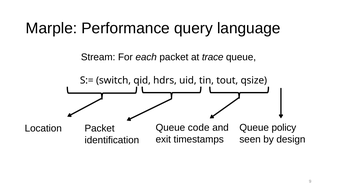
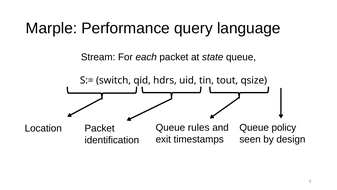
trace: trace -> state (213, 57)
code: code -> rules (199, 127)
